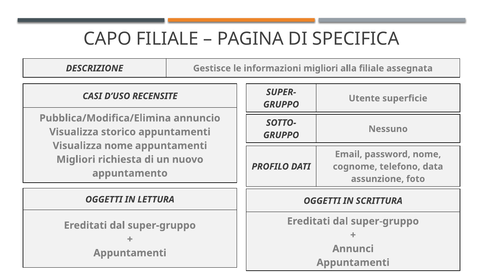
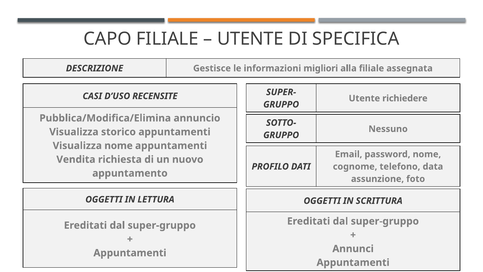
PAGINA: PAGINA -> UTENTE (250, 39)
superficie: superficie -> richiedere (405, 98)
Migliori: Migliori -> Vendita (76, 159)
